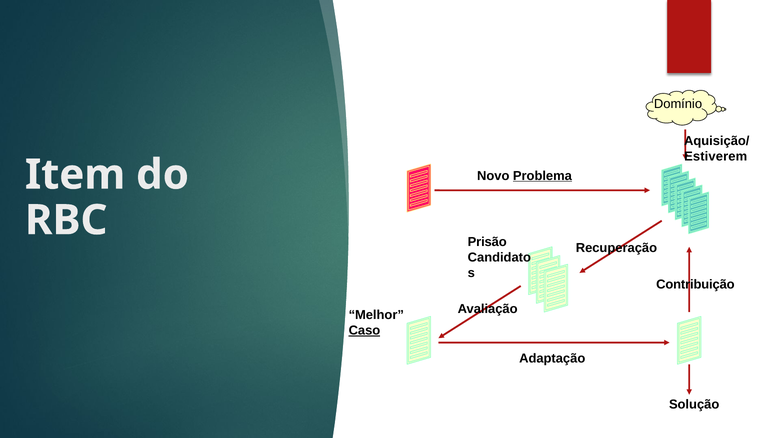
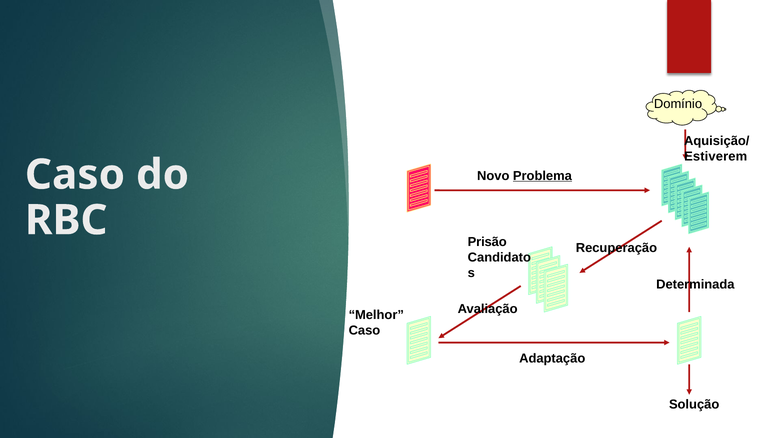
Item: Item -> Caso (75, 175)
Contribuição: Contribuição -> Determinada (695, 285)
Caso underline: present -> none (364, 331)
